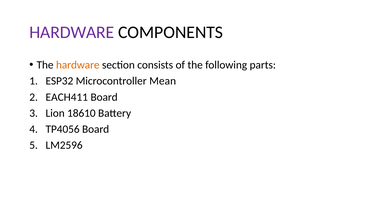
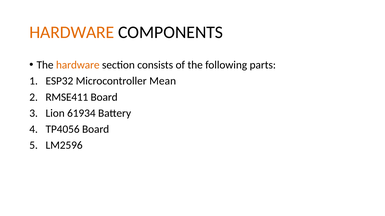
HARDWARE colour: purple -> orange (72, 32)
EACH411: EACH411 -> RMSE411 (67, 97)
18610: 18610 -> 61934 (81, 113)
